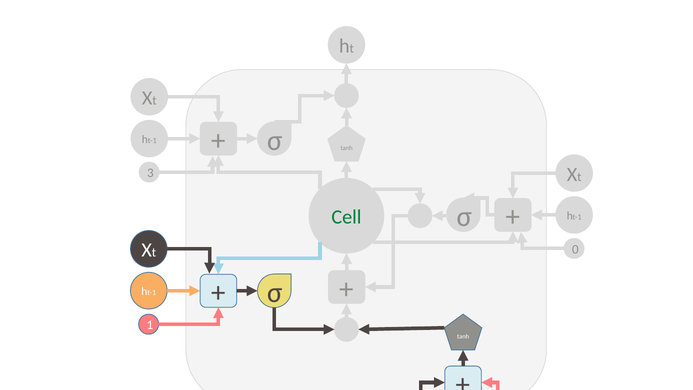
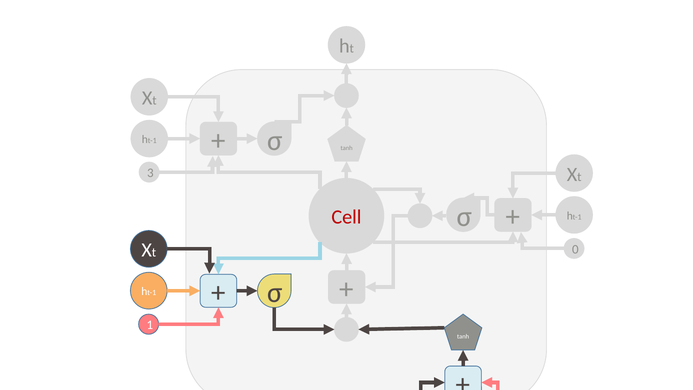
Cell colour: green -> red (346, 217)
